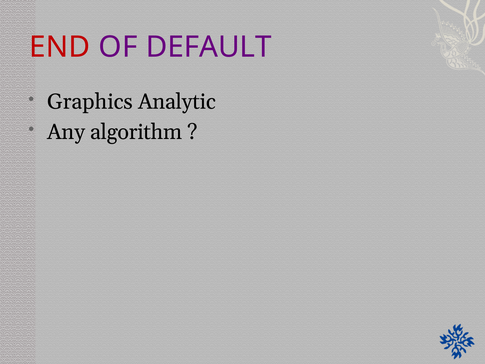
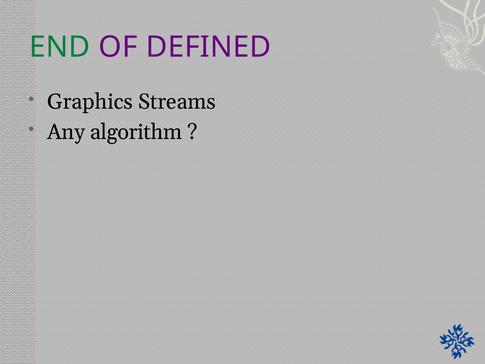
END colour: red -> green (60, 47)
DEFAULT: DEFAULT -> DEFINED (209, 47)
Analytic: Analytic -> Streams (177, 102)
